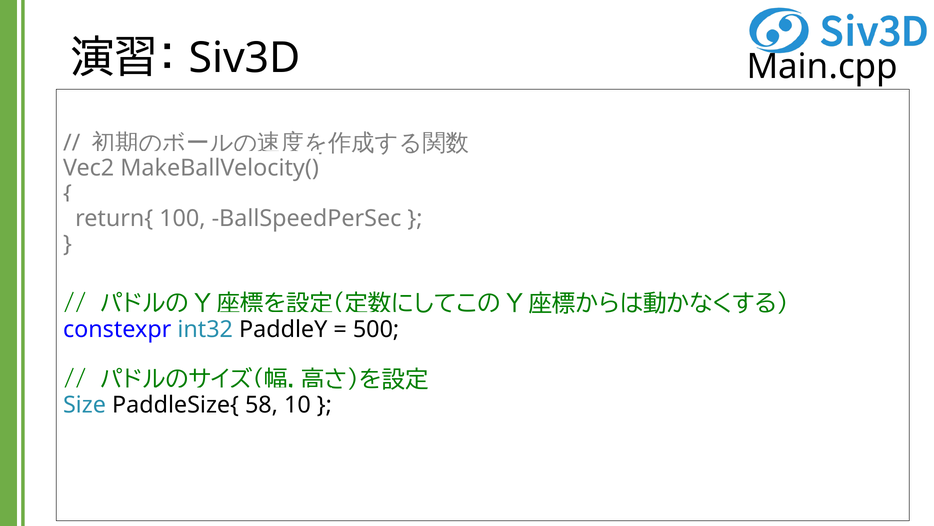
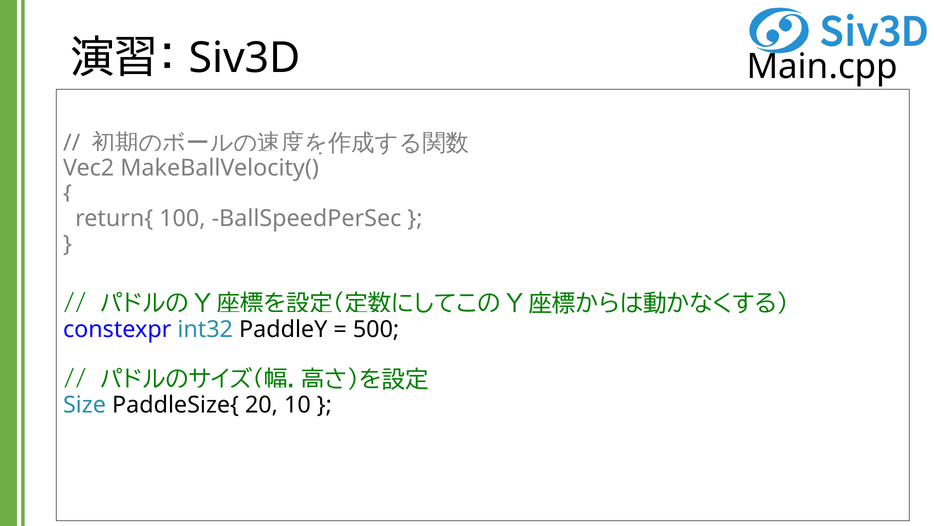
58: 58 -> 20 (261, 405)
